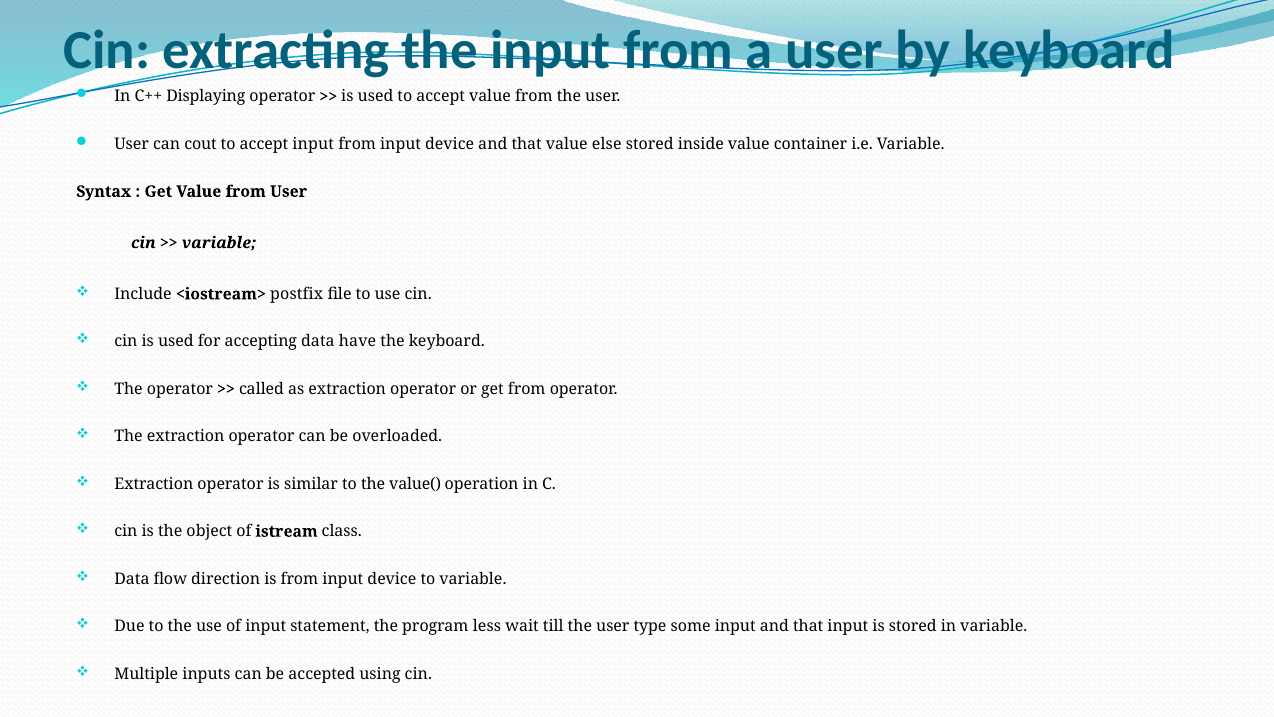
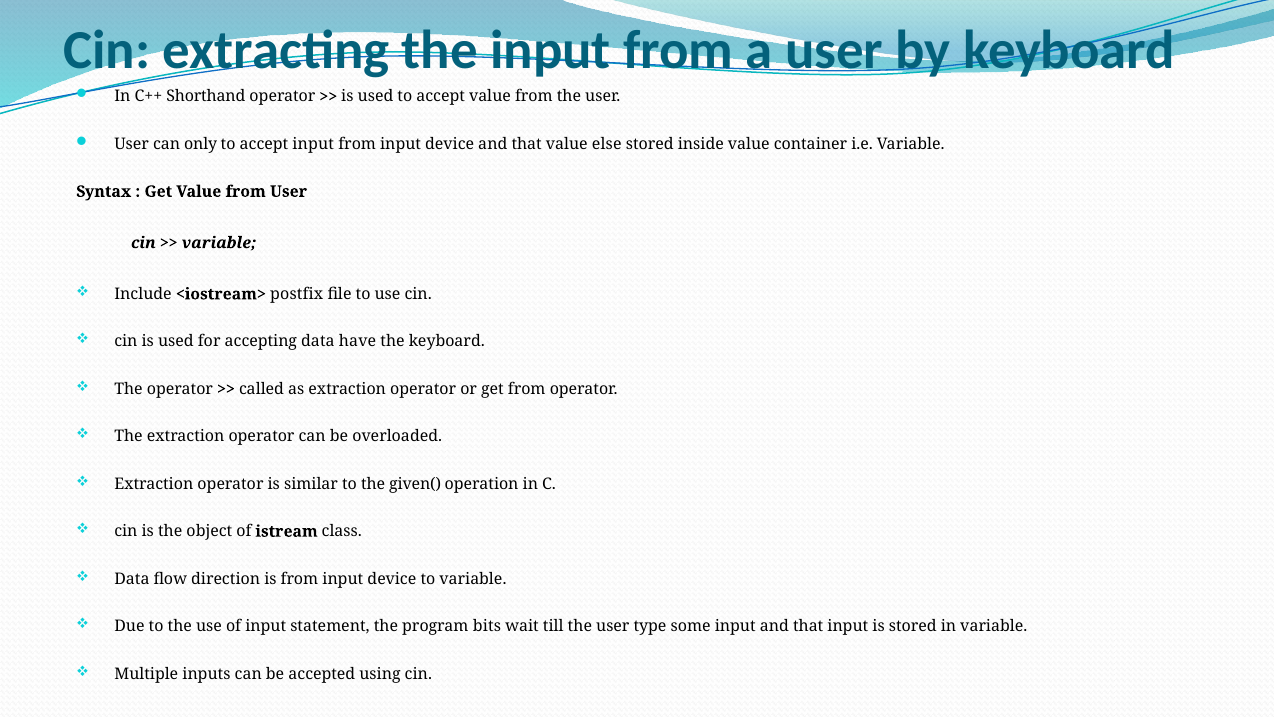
Displaying: Displaying -> Shorthand (206, 97)
cout: cout -> only (201, 144)
value(: value( -> given( (415, 484)
less: less -> bits (487, 626)
